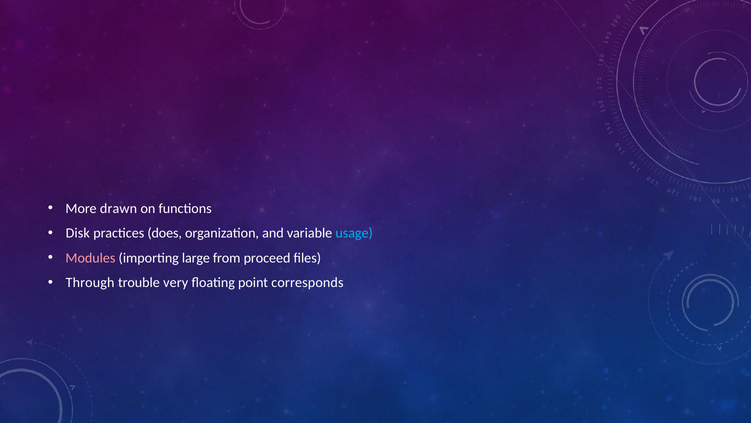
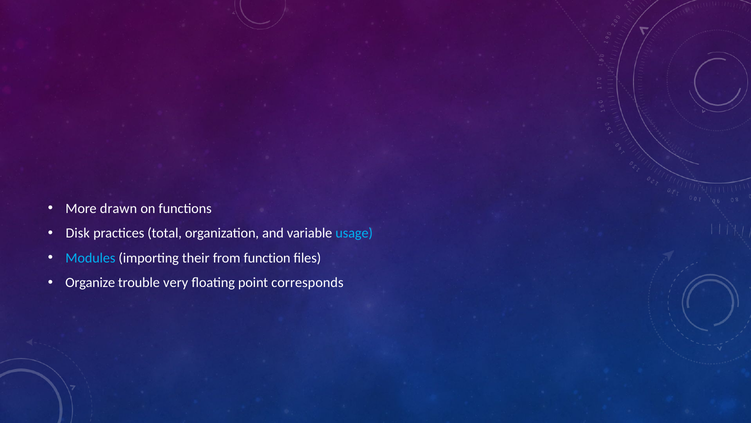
does: does -> total (165, 233)
Modules colour: pink -> light blue (90, 258)
large: large -> their (196, 258)
proceed: proceed -> function (267, 258)
Through: Through -> Organize (90, 282)
